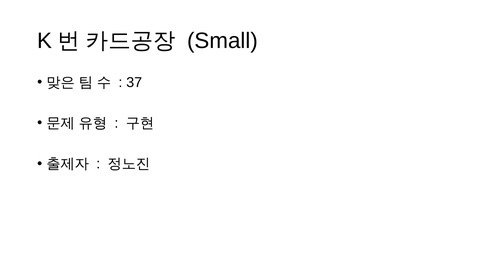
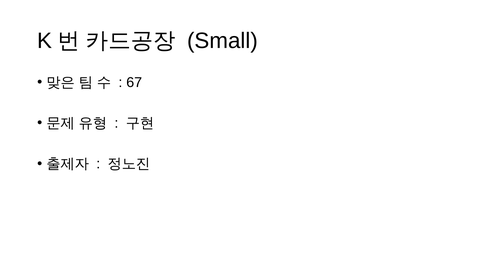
37: 37 -> 67 (134, 82)
